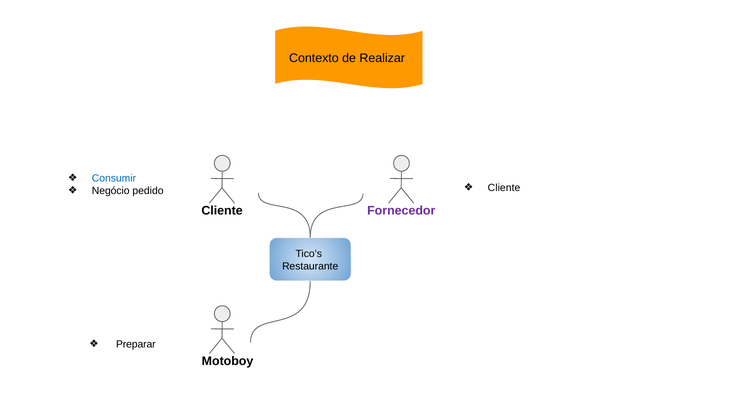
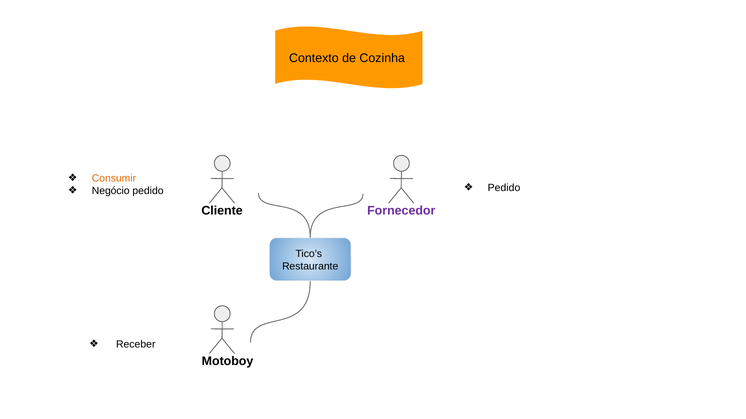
Realizar: Realizar -> Cozinha (382, 58)
Consumir colour: blue -> orange (114, 179)
Cliente: Cliente -> Pedido (504, 188)
Preparar: Preparar -> Receber (136, 345)
